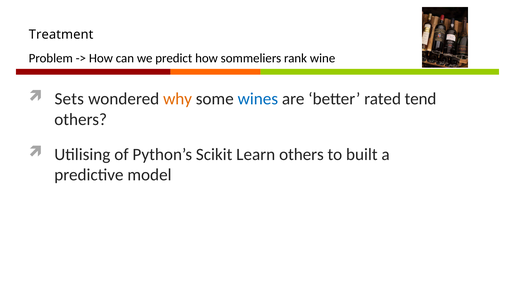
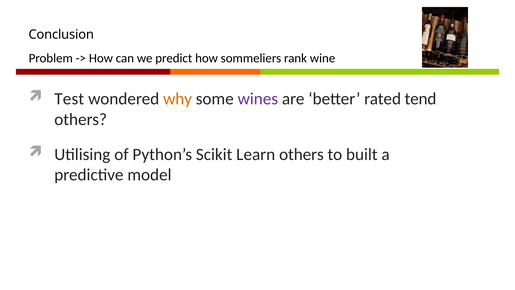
Treatment: Treatment -> Conclusion (61, 35)
Sets: Sets -> Test (69, 99)
wines colour: blue -> purple (258, 99)
